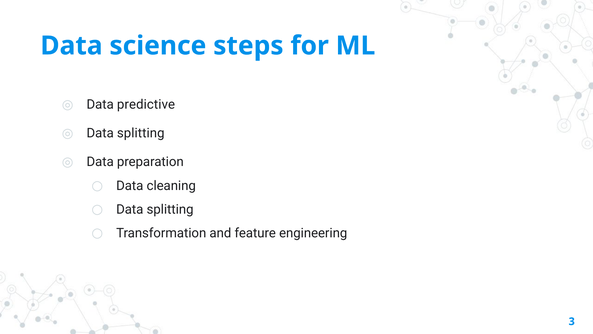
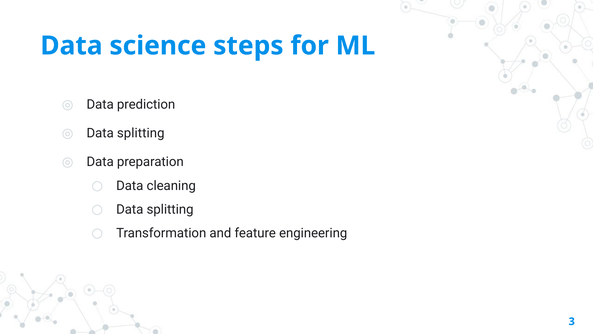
predictive: predictive -> prediction (146, 104)
